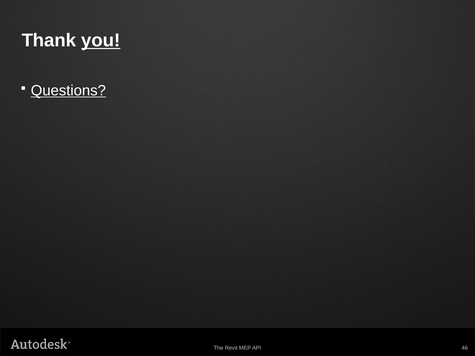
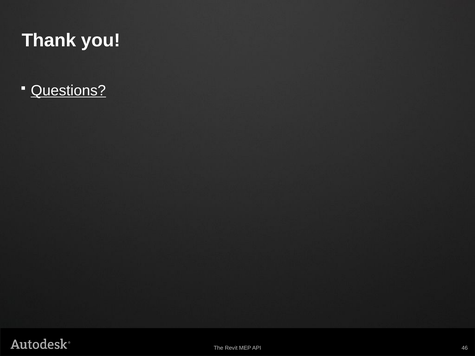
you underline: present -> none (101, 40)
